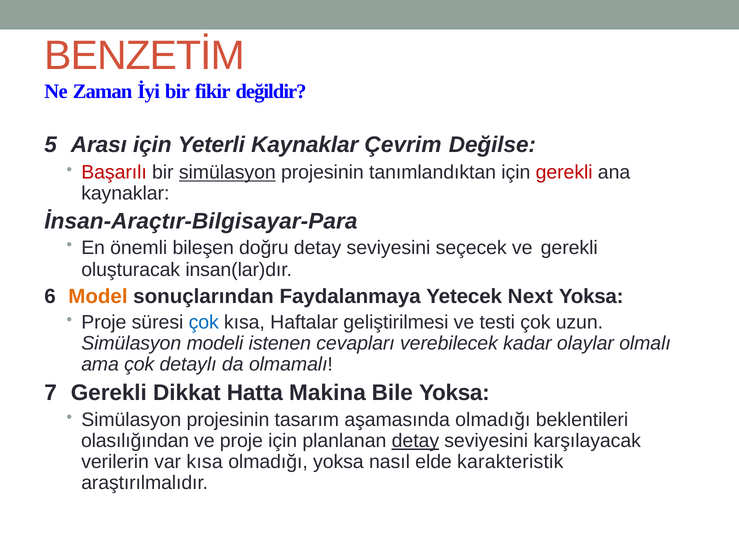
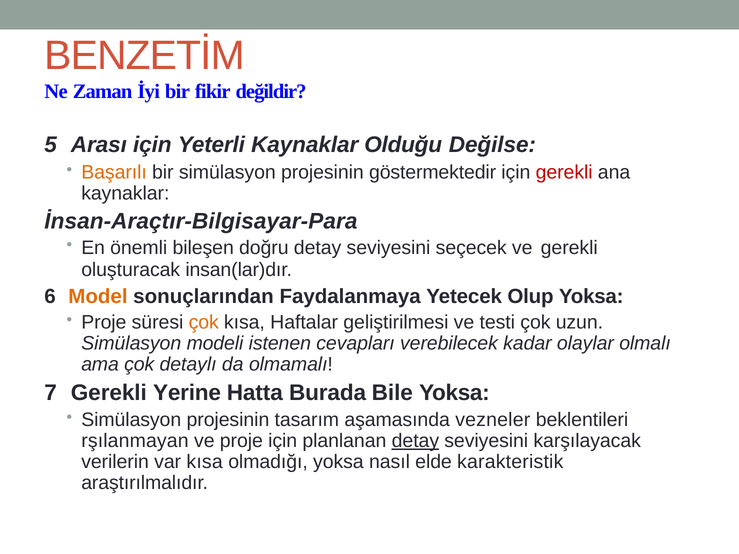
Çevrim: Çevrim -> Olduğu (403, 145)
Başarılı colour: red -> orange (114, 173)
simülasyon underline: present -> none (227, 173)
tanımlandıktan: tanımlandıktan -> göstermektedir (433, 173)
Next: Next -> Olup (531, 296)
çok colour: blue -> orange (204, 322)
Dikkat: Dikkat -> Yerine (187, 393)
Makina: Makina -> Burada (328, 393)
aşamasında olmadığı: olmadığı -> vezneler (493, 420)
olasılığından: olasılığından -> rşılanmayan (135, 441)
